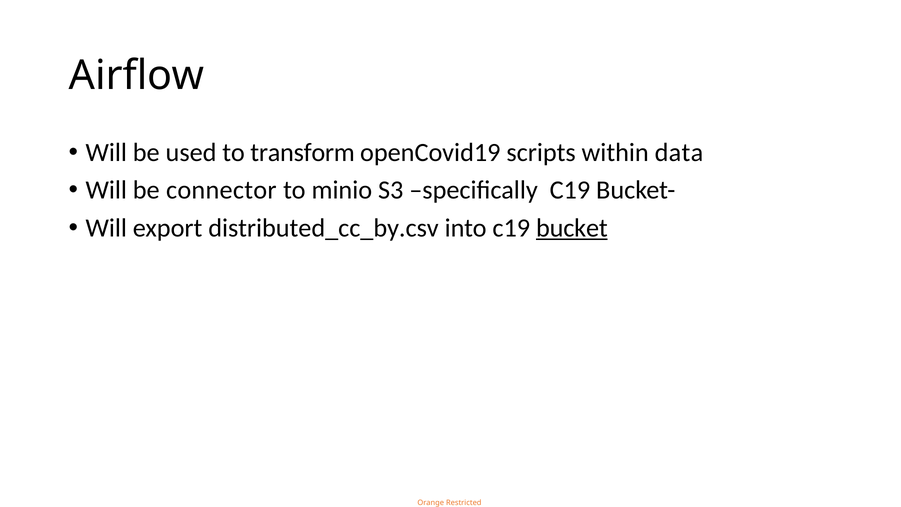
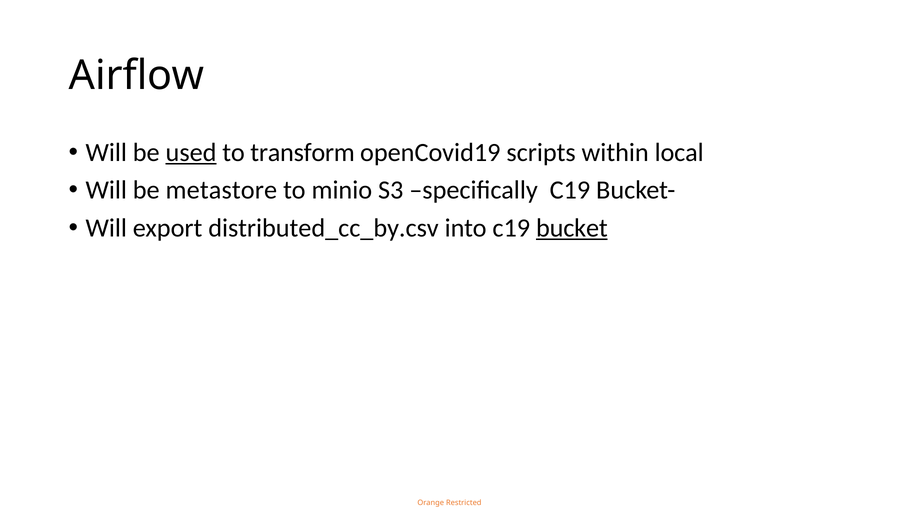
used underline: none -> present (191, 152)
data: data -> local (679, 152)
connector: connector -> metastore (221, 190)
